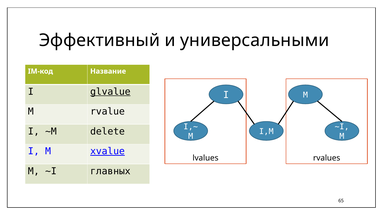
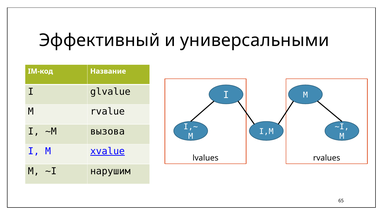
glvalue underline: present -> none (110, 92)
delete: delete -> вызова (108, 132)
главных: главных -> нарушим (110, 171)
